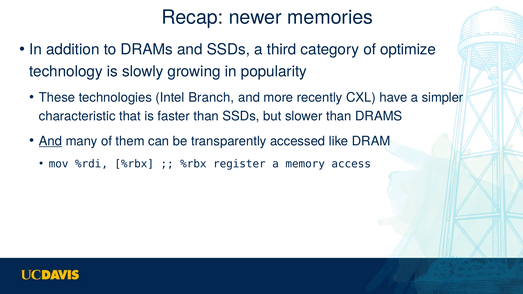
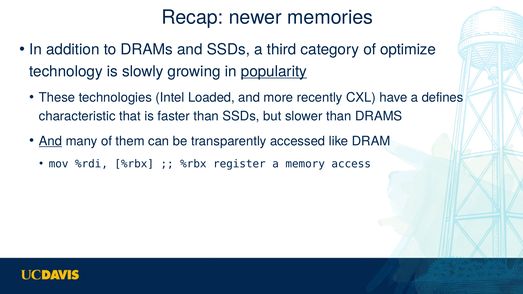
popularity underline: none -> present (274, 71)
Branch: Branch -> Loaded (211, 97)
simpler: simpler -> defines (443, 97)
